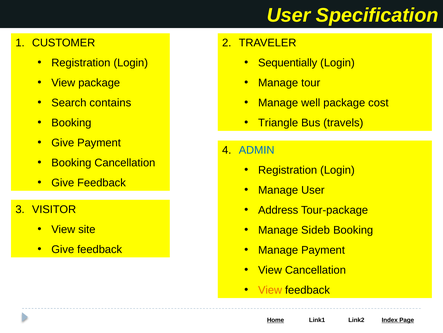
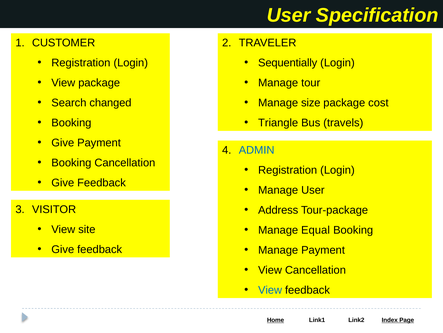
well: well -> size (311, 103)
contains: contains -> changed (110, 103)
Sideb: Sideb -> Equal (316, 230)
View colour: orange -> blue (270, 289)
